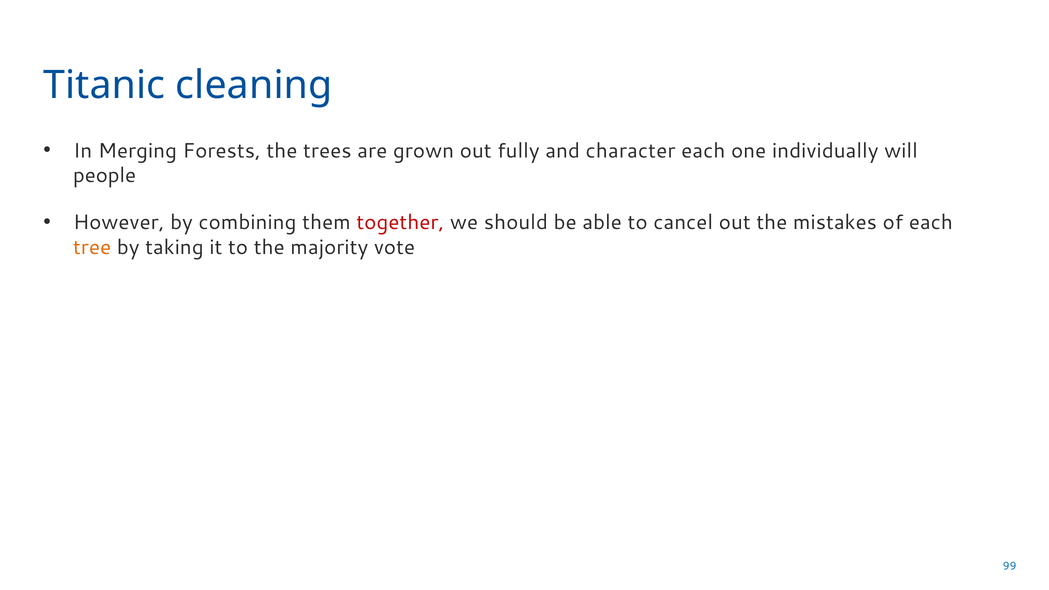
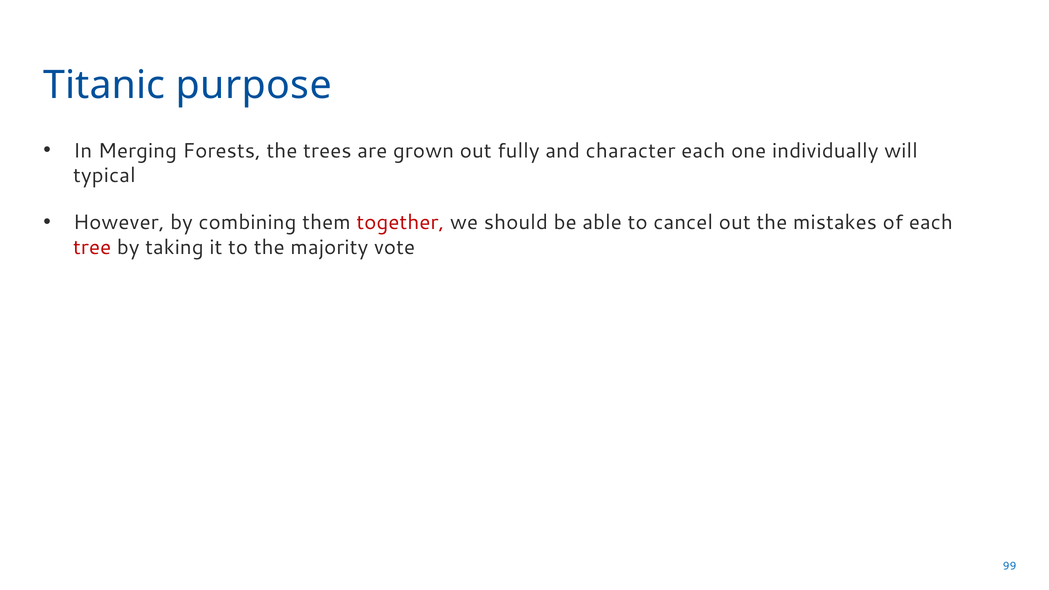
cleaning: cleaning -> purpose (254, 85)
people: people -> typical (104, 176)
tree colour: orange -> red (92, 247)
